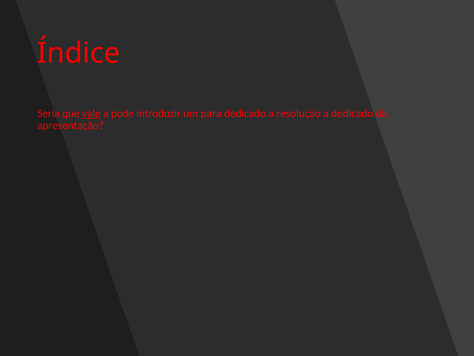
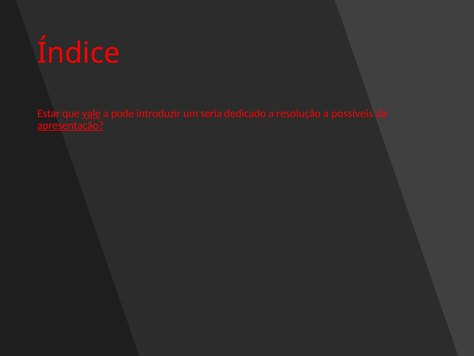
Seria: Seria -> Estar (49, 113)
para: para -> seria (211, 113)
a dedicado: dedicado -> possíveis (352, 113)
apresentação underline: none -> present (71, 125)
